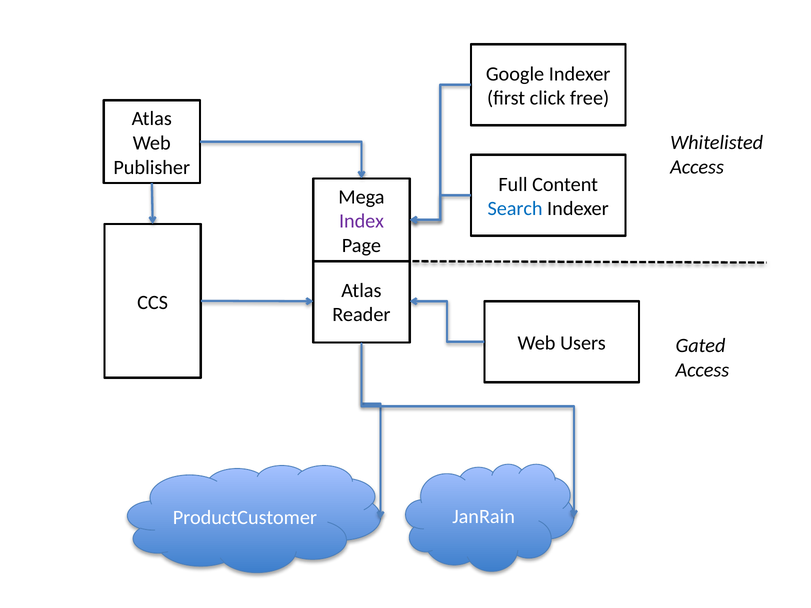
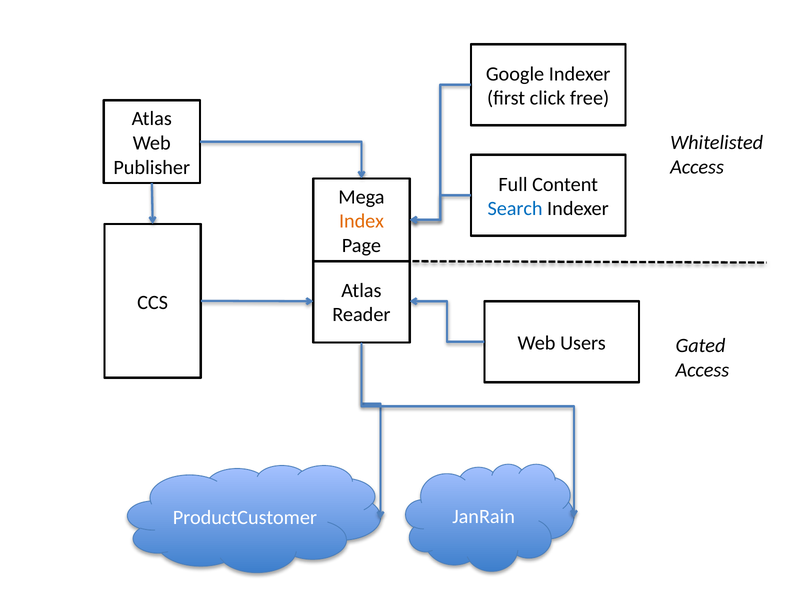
Index colour: purple -> orange (362, 221)
